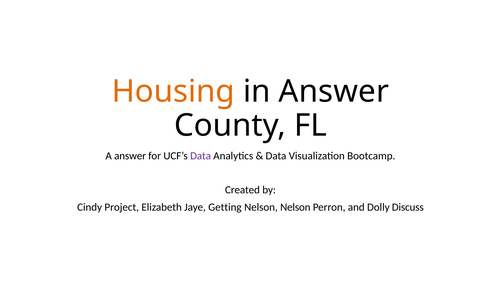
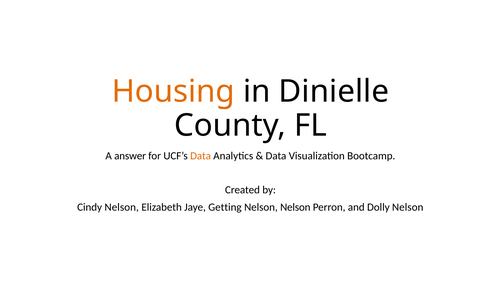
in Answer: Answer -> Dinielle (334, 91)
Data colour: purple -> orange (201, 156)
Cindy Project: Project -> Nelson (122, 207)
Dolly Discuss: Discuss -> Nelson (408, 207)
